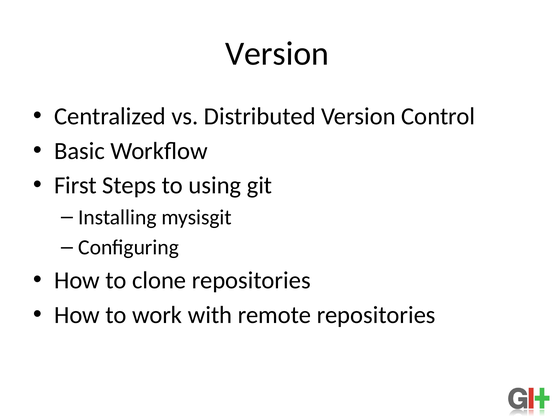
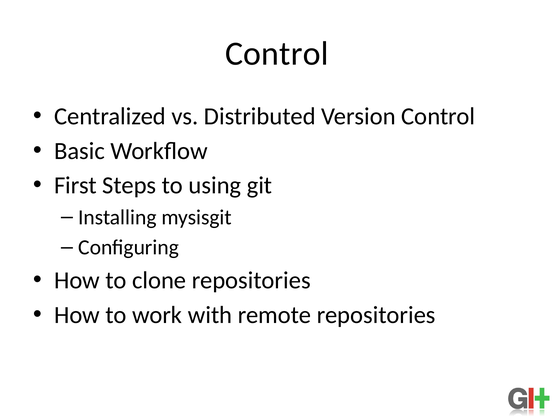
Version: Version -> Control (277, 54)
